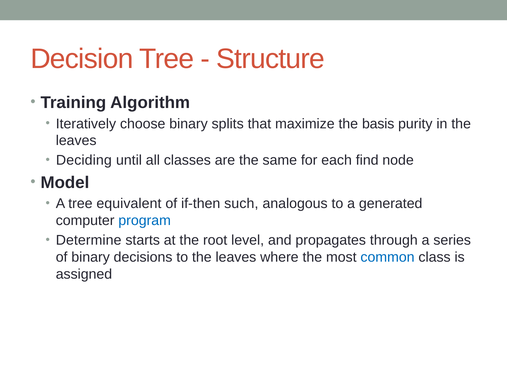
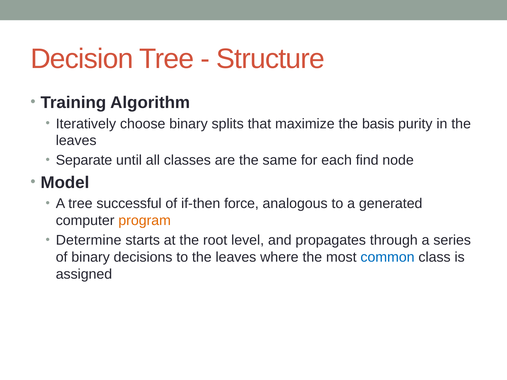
Deciding: Deciding -> Separate (84, 160)
equivalent: equivalent -> successful (129, 204)
such: such -> force (241, 204)
program colour: blue -> orange (145, 221)
